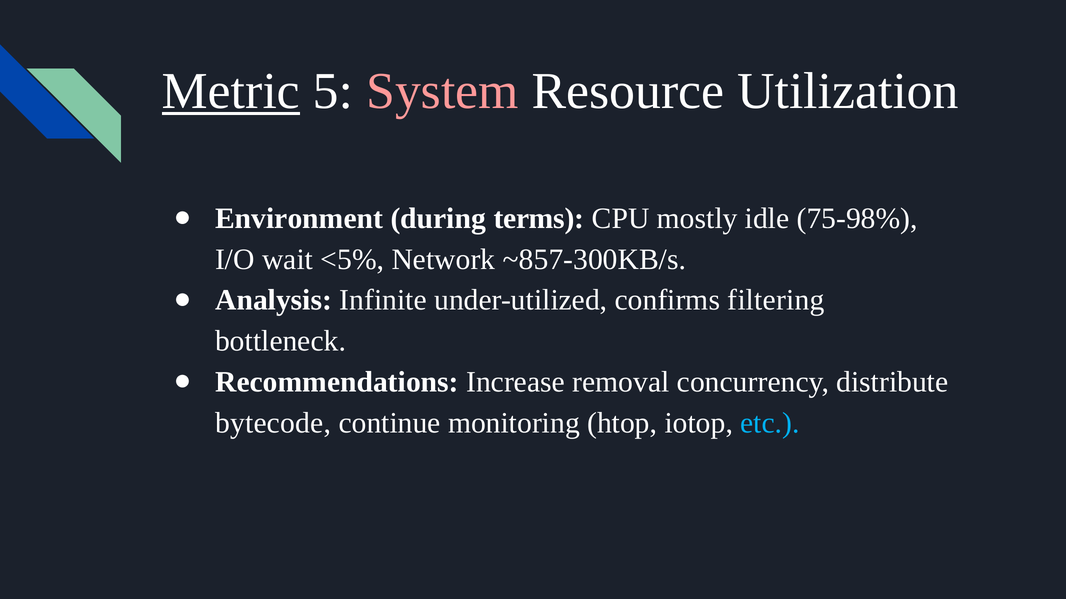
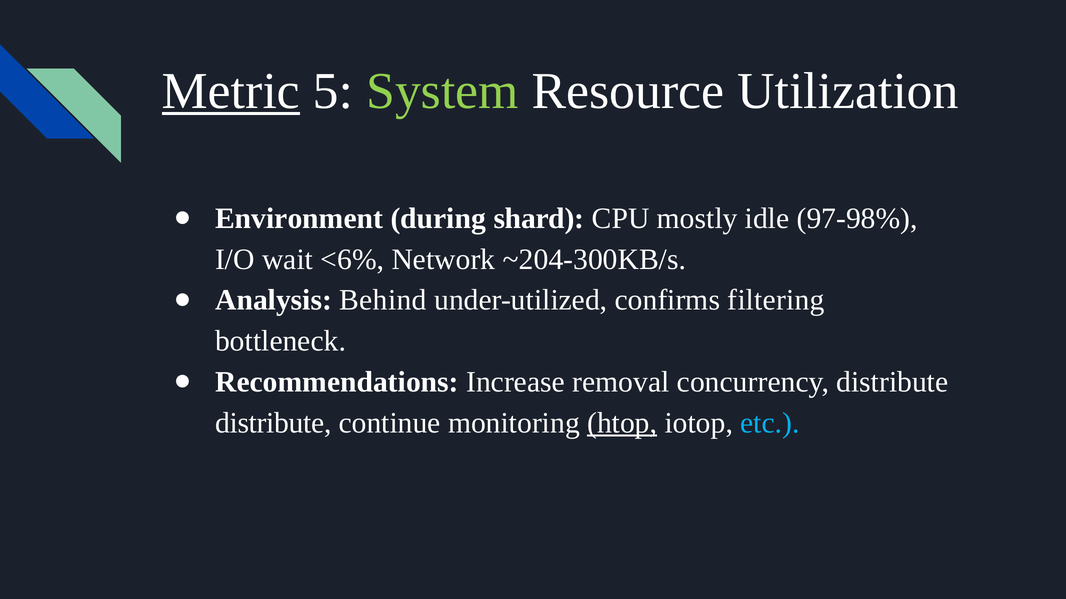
System colour: pink -> light green (442, 91)
terms: terms -> shard (539, 219)
75-98%: 75-98% -> 97-98% (857, 219)
<5%: <5% -> <6% (352, 260)
~857-300KB/s: ~857-300KB/s -> ~204-300KB/s (594, 260)
Infinite: Infinite -> Behind (383, 300)
bytecode: bytecode -> distribute (273, 423)
htop underline: none -> present (622, 423)
